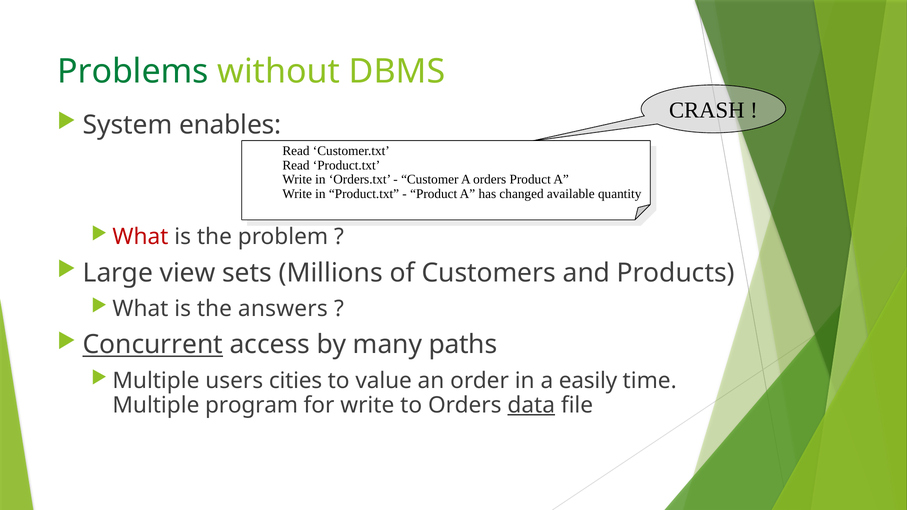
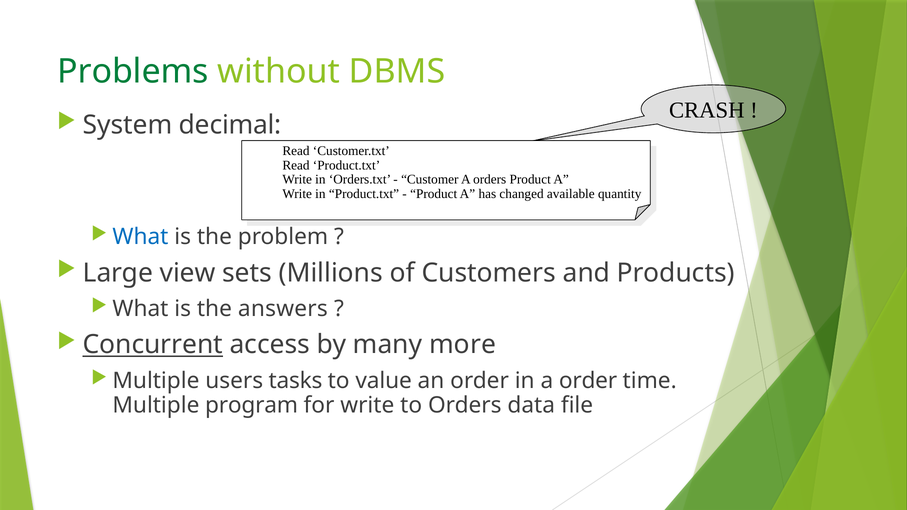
enables: enables -> decimal (230, 125)
What colour: red -> blue (140, 237)
paths: paths -> more (463, 345)
cities: cities -> tasks (296, 381)
a easily: easily -> order (588, 381)
data underline: present -> none (531, 405)
